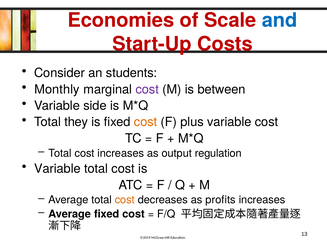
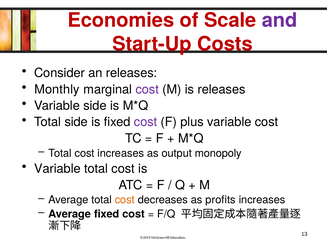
and colour: blue -> purple (280, 20)
an students: students -> releases (132, 73)
is between: between -> releases (222, 89)
Total they: they -> side (76, 122)
cost colour: orange -> purple (146, 122)
regulation: regulation -> monopoly (218, 153)
